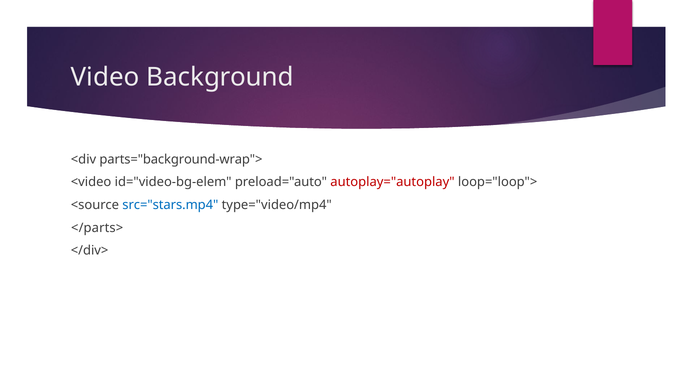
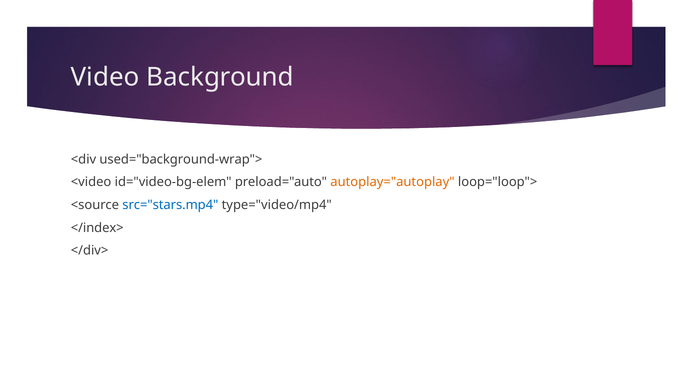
parts="background-wrap">: parts="background-wrap"> -> used="background-wrap"> (181, 159)
autoplay="autoplay colour: red -> orange (392, 182)
</parts>: </parts> -> </index> (97, 228)
